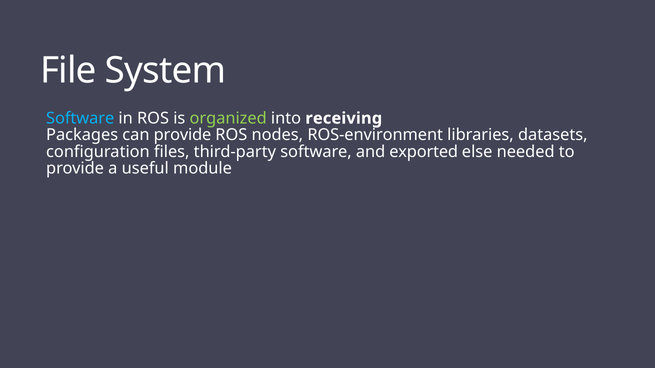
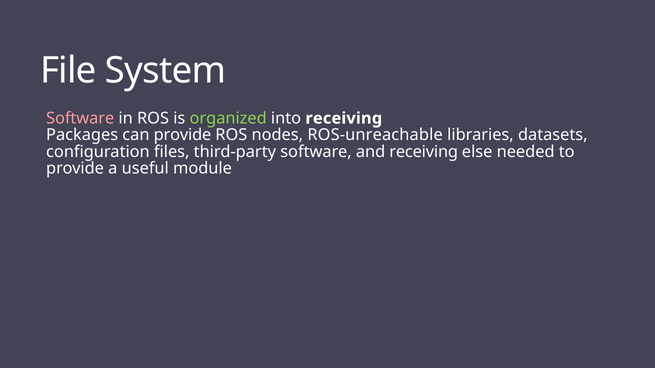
Software colour: light blue -> pink (80, 118)
ROS-environment: ROS-environment -> ROS-unreachable (375, 135)
and exported: exported -> receiving (424, 152)
